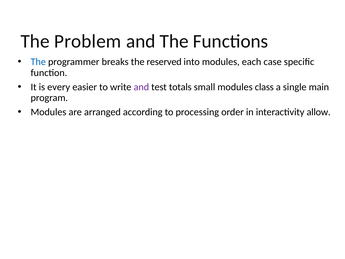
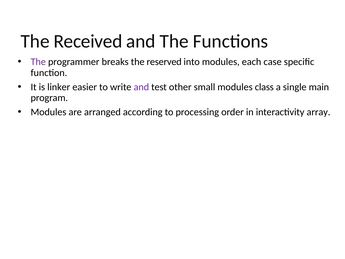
Problem: Problem -> Received (88, 41)
The colour: blue -> purple (38, 62)
every: every -> linker (59, 87)
totals: totals -> other (180, 87)
allow: allow -> array (319, 112)
